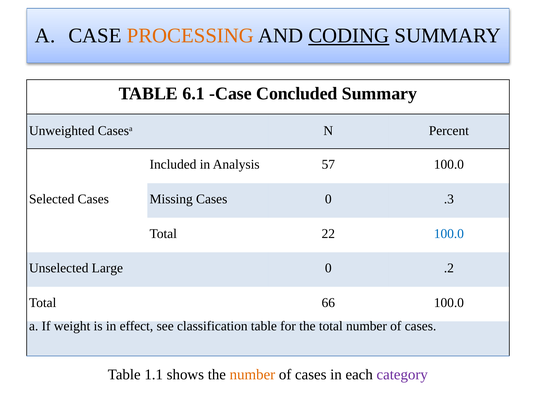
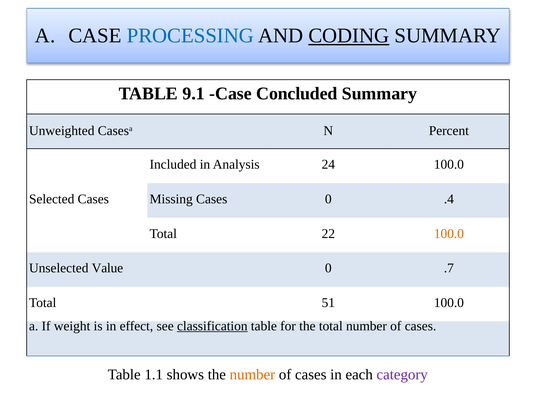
PROCESSING colour: orange -> blue (190, 36)
6.1: 6.1 -> 9.1 (194, 94)
57: 57 -> 24 (328, 165)
.3: .3 -> .4 (449, 199)
100.0 colour: blue -> orange (449, 234)
Large: Large -> Value (107, 268)
.2: .2 -> .7 (449, 268)
66: 66 -> 51 (328, 303)
classification underline: none -> present (212, 326)
